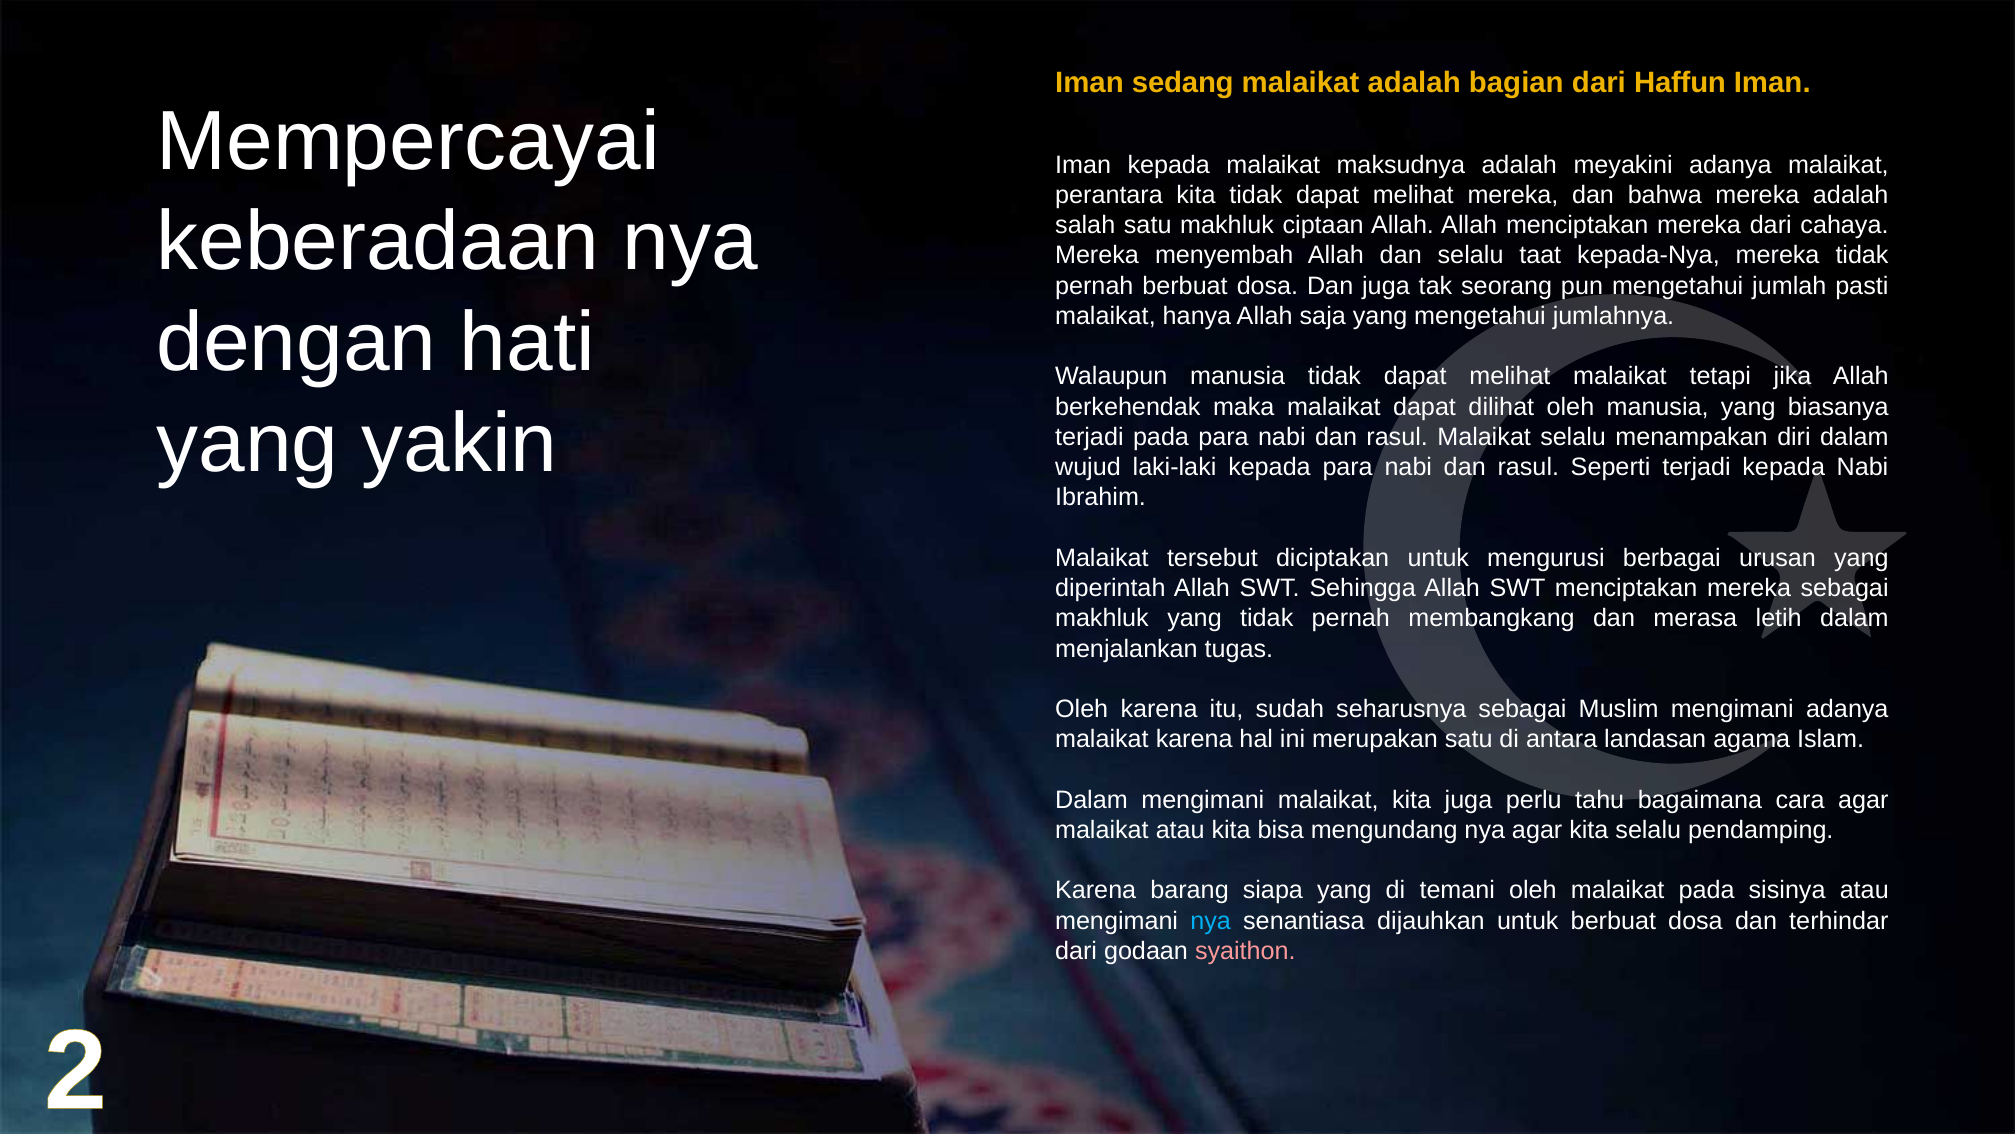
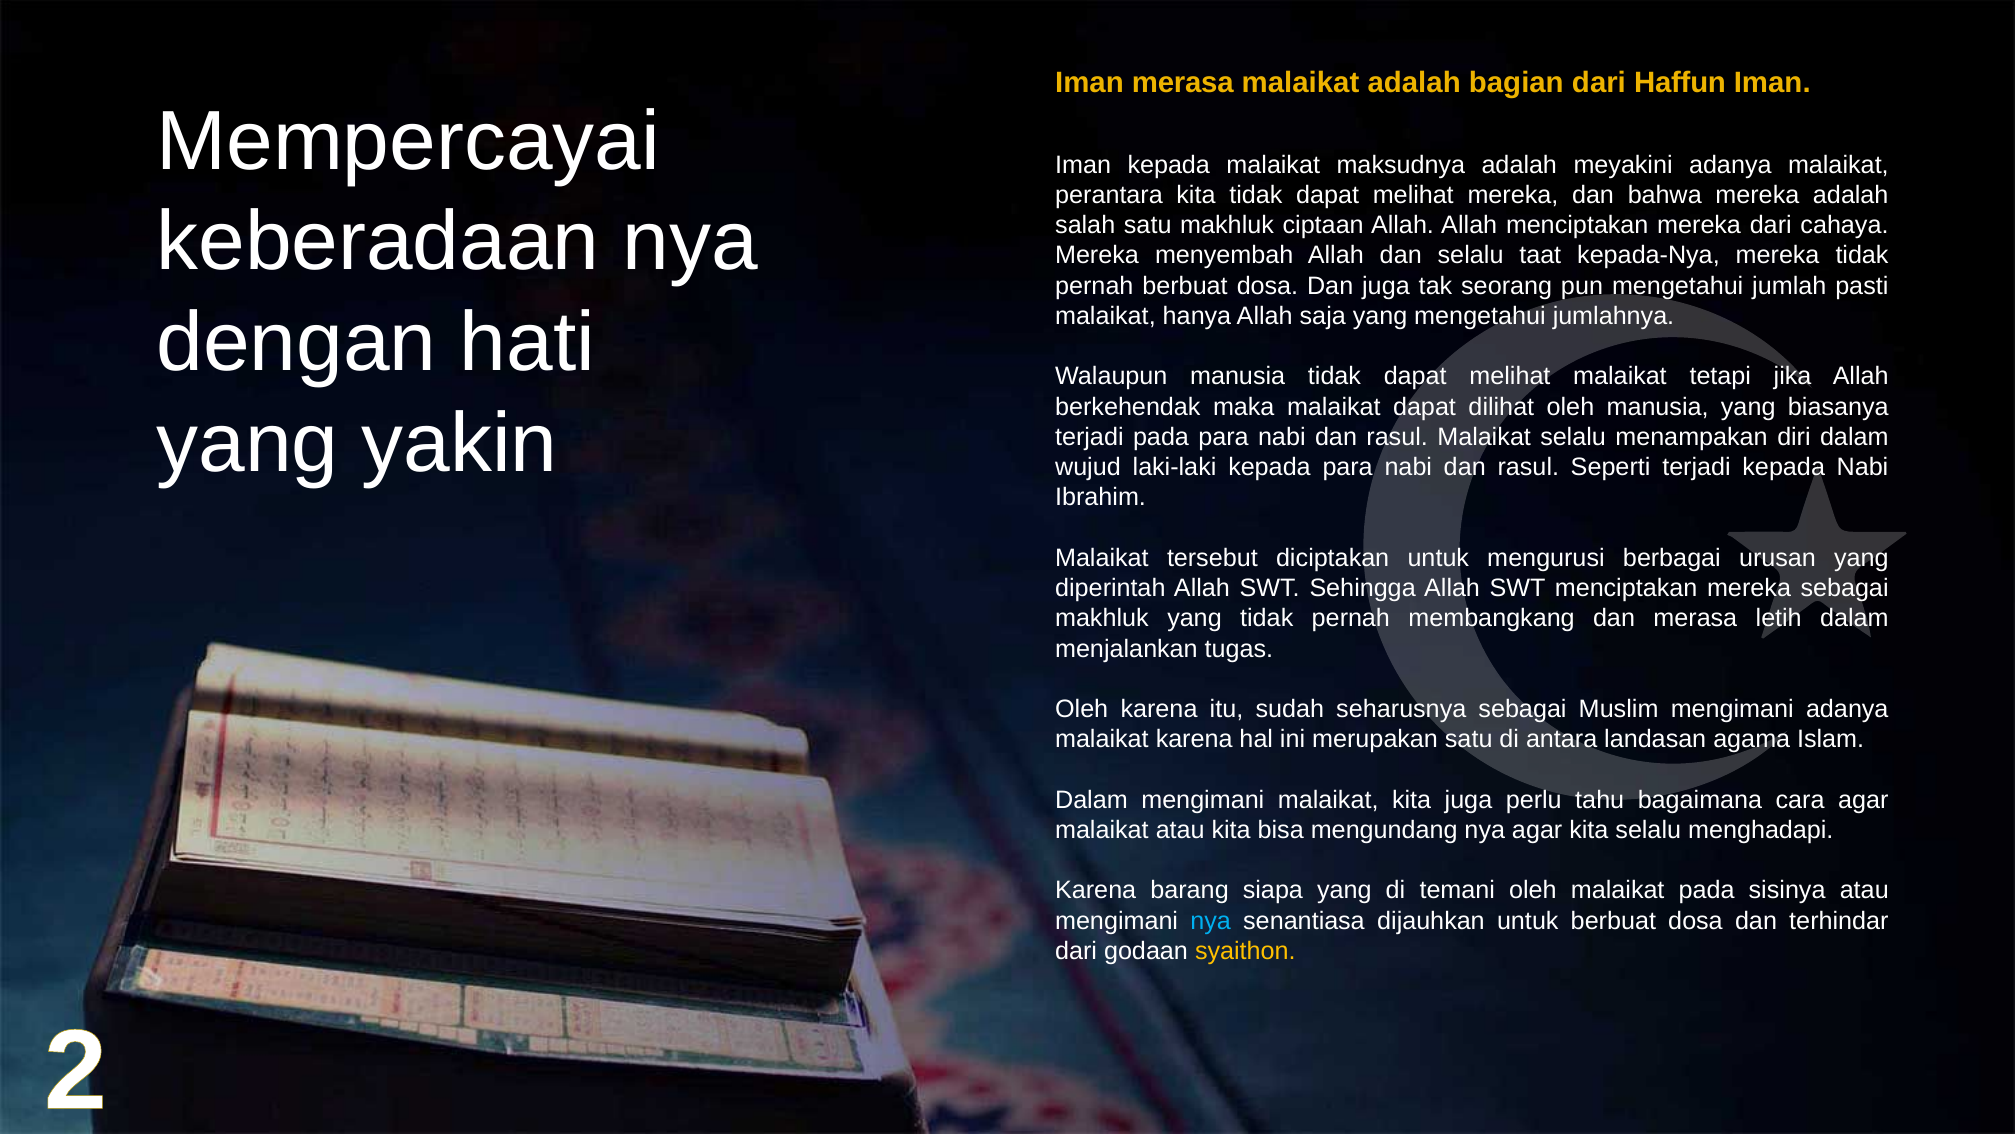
Iman sedang: sedang -> merasa (1183, 83)
pendamping: pendamping -> menghadapi (1761, 830)
syaithon colour: pink -> yellow (1245, 951)
